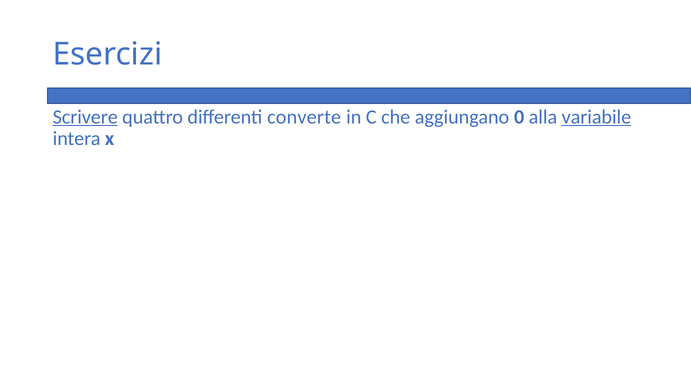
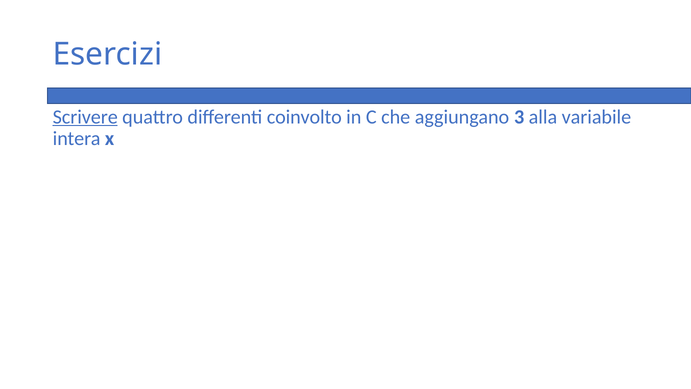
converte: converte -> coinvolto (304, 117)
0: 0 -> 3 (519, 117)
variabile underline: present -> none (596, 117)
